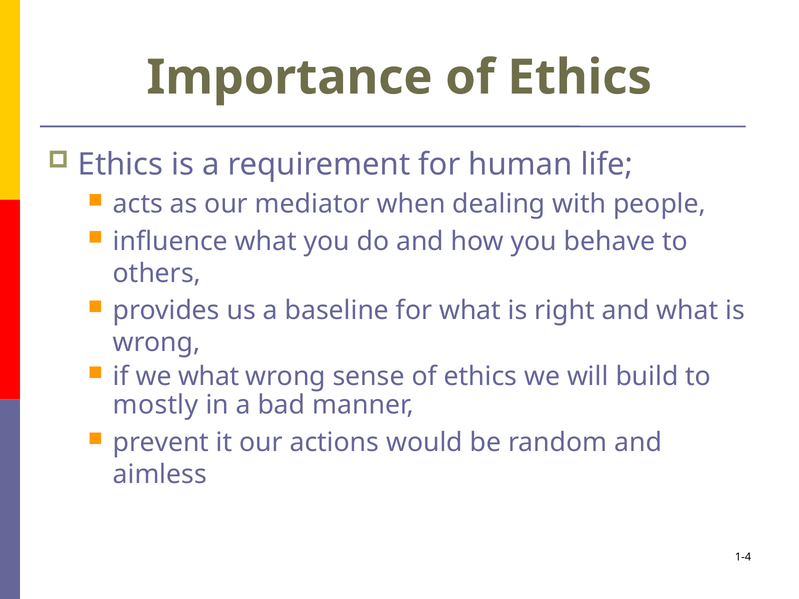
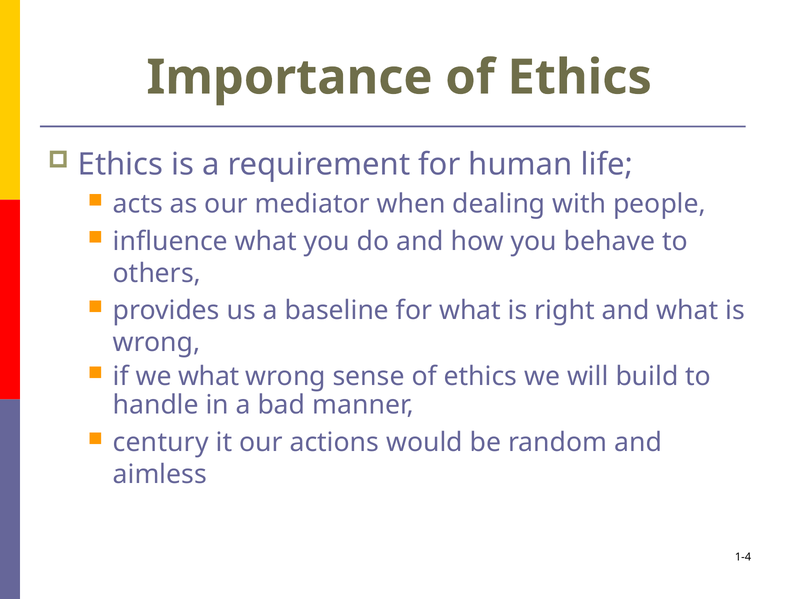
mostly: mostly -> handle (156, 405)
prevent: prevent -> century (161, 443)
